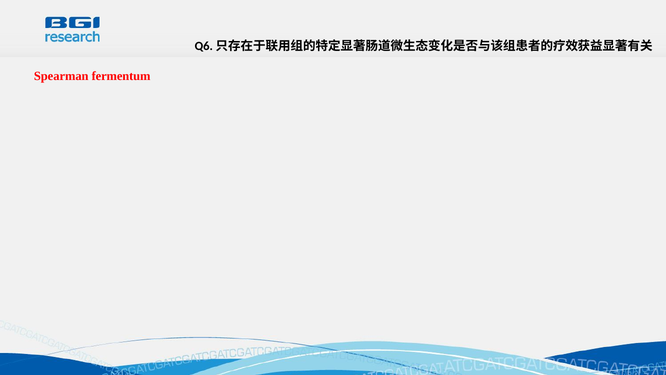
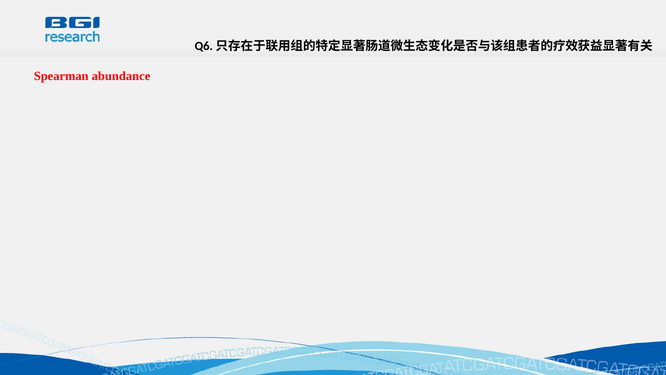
fermentum: fermentum -> abundance (121, 76)
